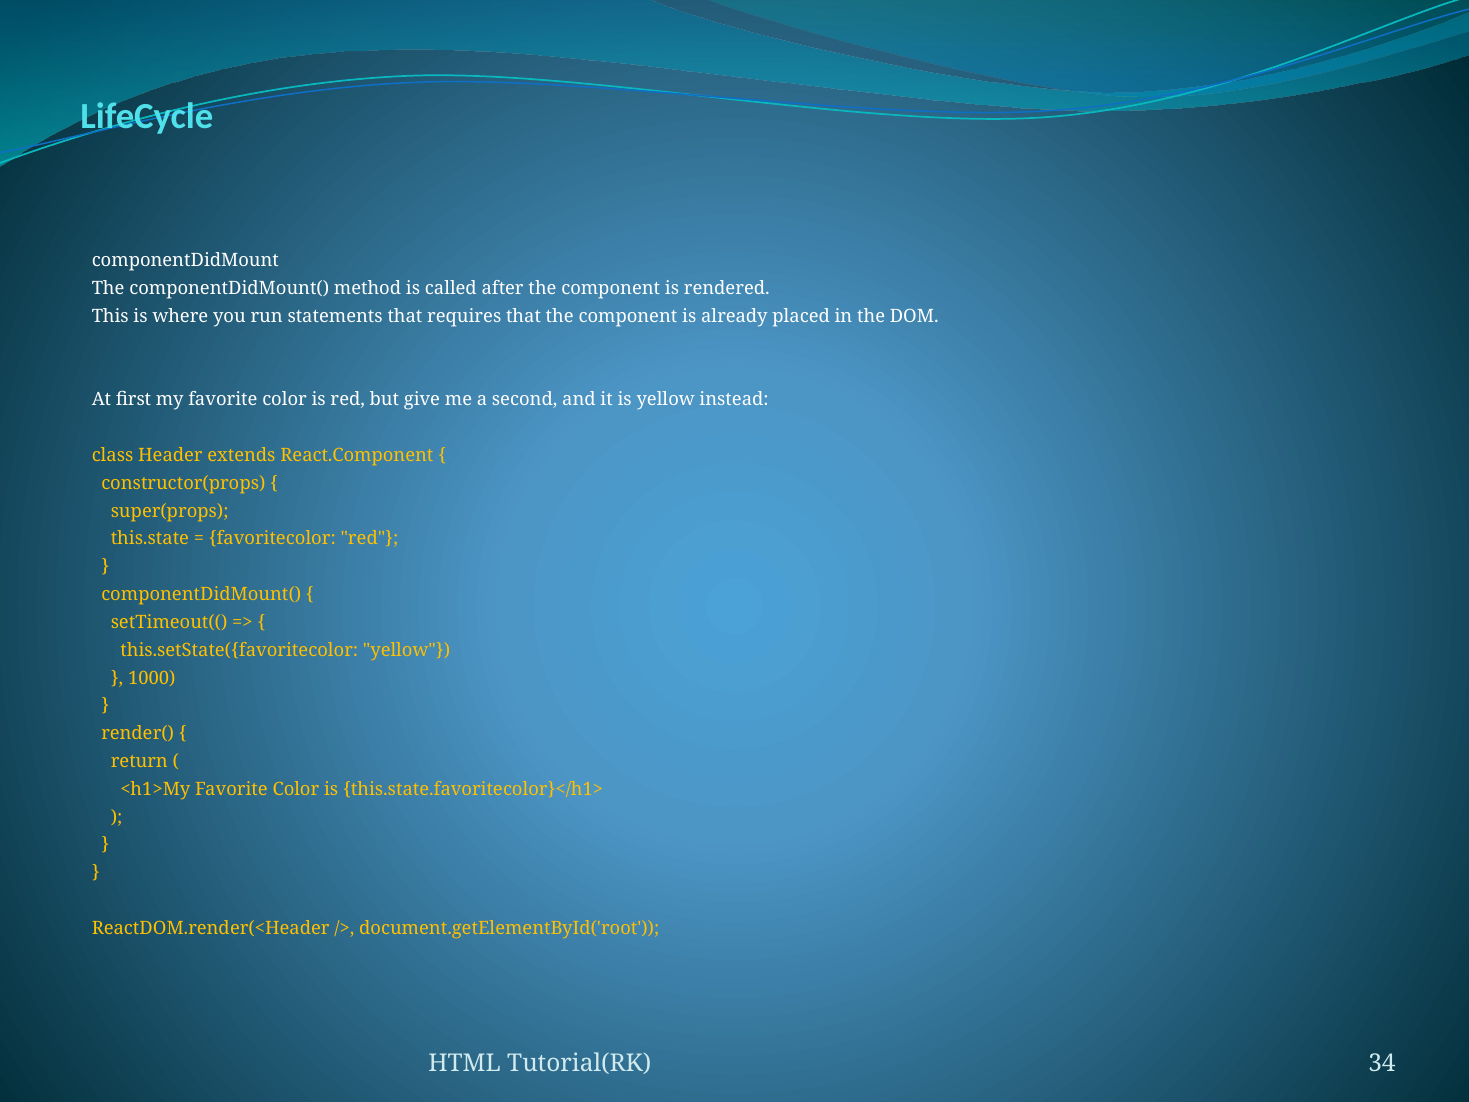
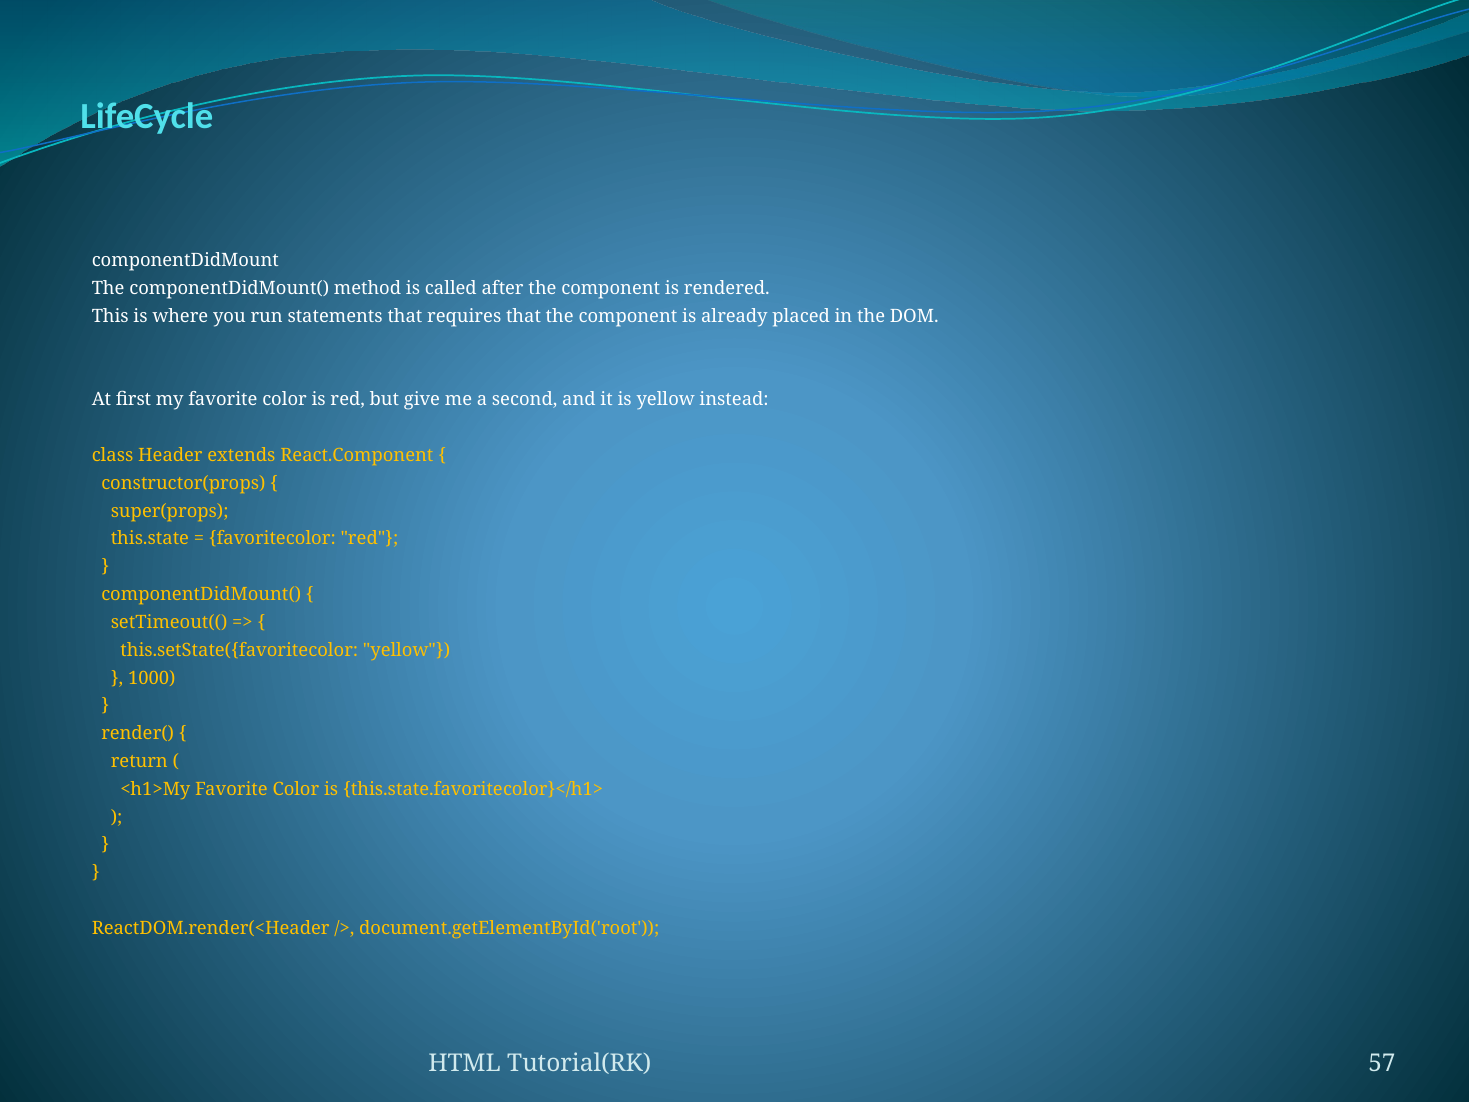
34: 34 -> 57 (1382, 1063)
